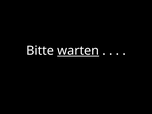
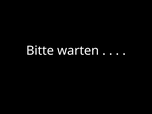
warten underline: present -> none (78, 51)
